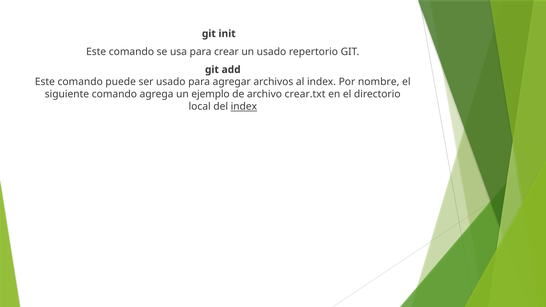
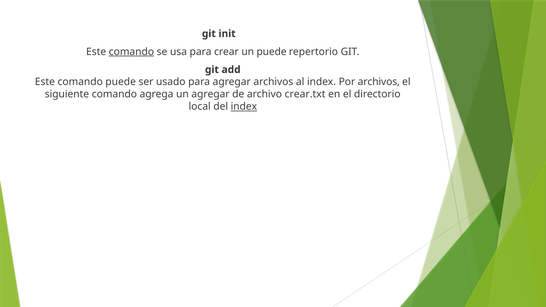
comando underline: none -> present (131, 52)
un usado: usado -> puede (272, 52)
Por nombre: nombre -> archivos (379, 82)
un ejemplo: ejemplo -> agregar (211, 94)
